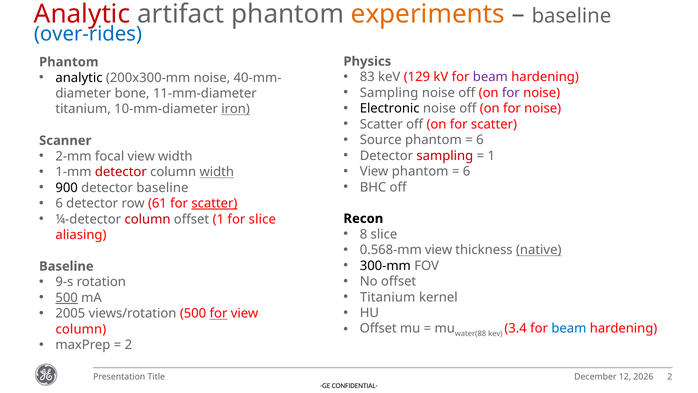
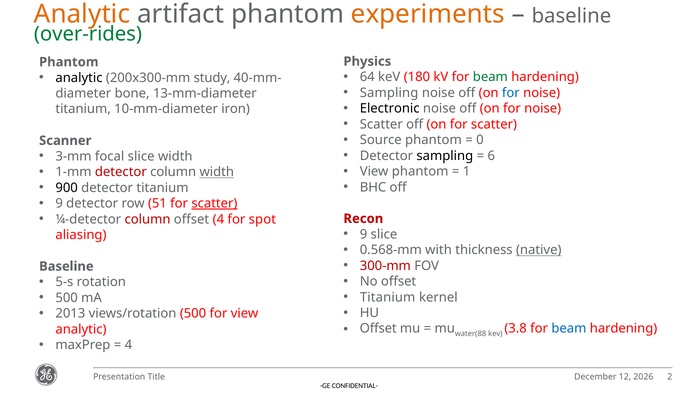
Analytic colour: red -> orange (82, 14)
over-rides colour: blue -> green (88, 34)
83: 83 -> 64 (367, 77)
129: 129 -> 180 (417, 77)
beam colour: purple -> green (490, 77)
200x300-mm noise: noise -> study (212, 78)
for colour: purple -> blue (511, 93)
11-mm-diameter: 11-mm-diameter -> 13-mm-diameter (205, 93)
iron underline: present -> none (236, 109)
6: 6 -> 0 (480, 140)
sampling colour: red -> black (445, 156)
1: 1 -> 6 (491, 156)
2-mm: 2-mm -> 3-mm (73, 156)
focal view: view -> slice (141, 156)
6: 6 -> 1 (467, 171)
detector baseline: baseline -> titanium (162, 188)
6: 6 -> 9 (59, 203)
61: 61 -> 51 (157, 203)
offset 1: 1 -> 4 (218, 219)
for slice: slice -> spot (262, 219)
Recon colour: black -> red (363, 218)
8: 8 -> 9 (364, 234)
0.568-mm view: view -> with (439, 250)
300-mm colour: black -> red (385, 266)
9-s: 9-s -> 5-s (64, 282)
500 underline: present -> none (67, 298)
2005: 2005 -> 2013 (70, 313)
for underline: present -> none (219, 313)
3.4: 3.4 -> 3.8 (516, 328)
column: column -> analytic (81, 329)
2: 2 -> 4 (128, 345)
